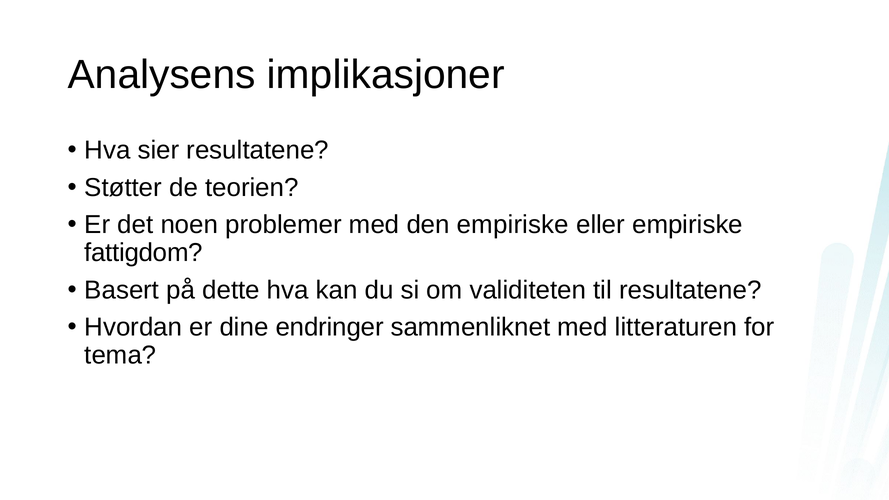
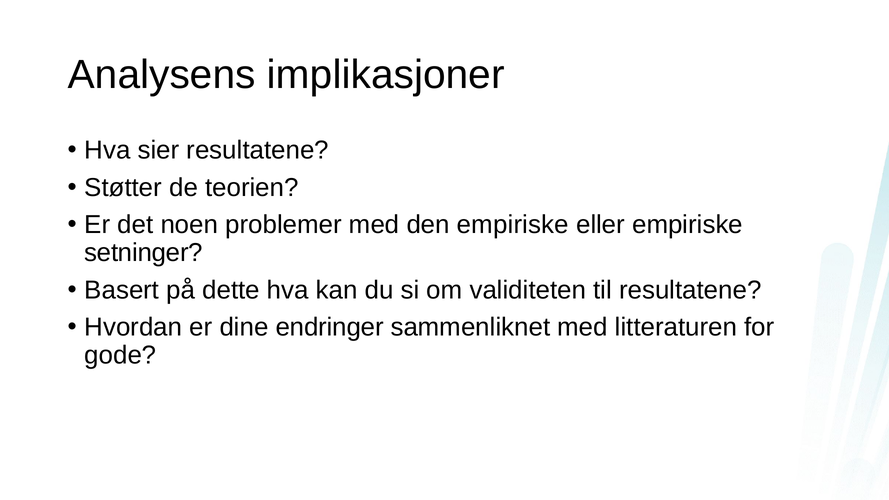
fattigdom: fattigdom -> setninger (144, 253)
tema: tema -> gode (120, 355)
